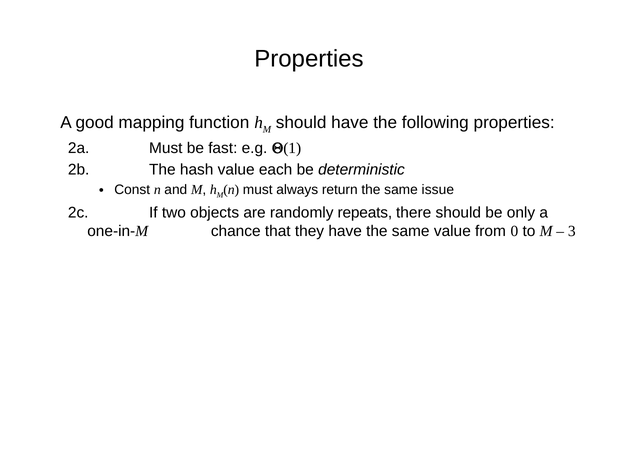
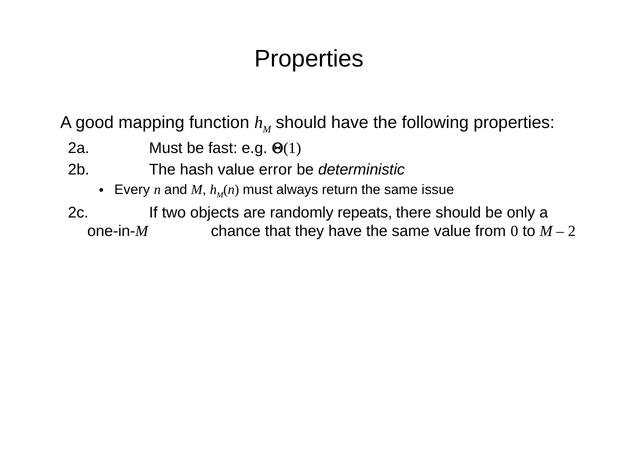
each: each -> error (276, 170)
Const: Const -> Every (132, 190)
3: 3 -> 2 (572, 231)
